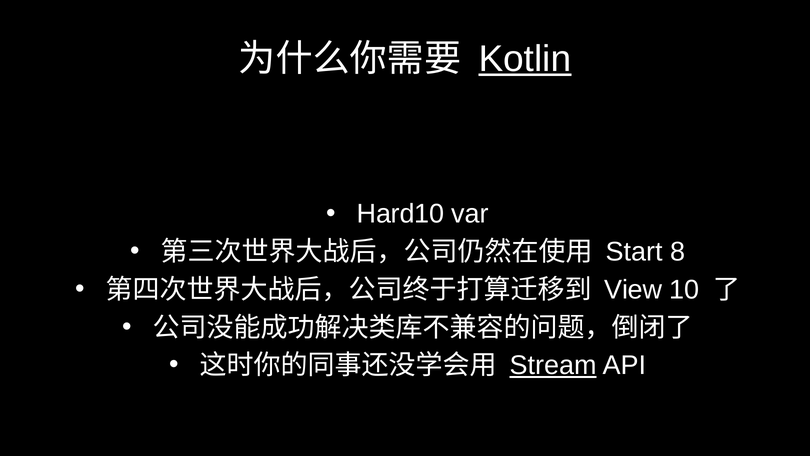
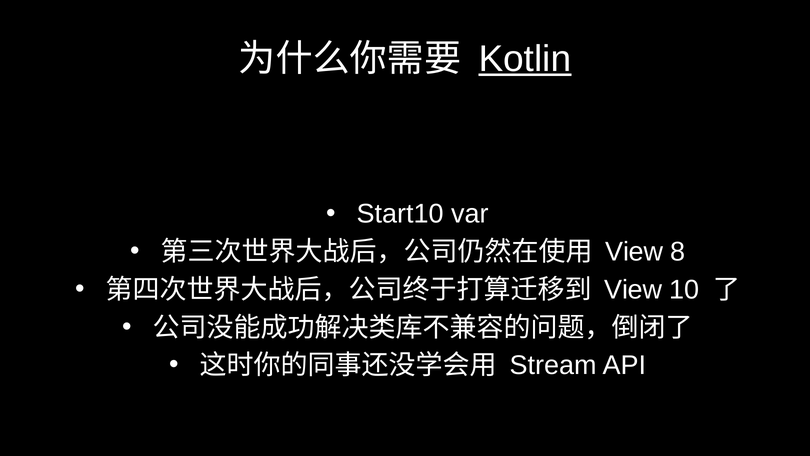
Hard10: Hard10 -> Start10 (400, 214)
Start: Start -> View (634, 252)
Stream underline: present -> none (553, 365)
